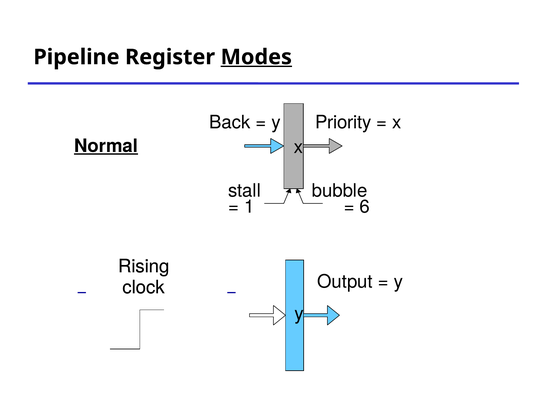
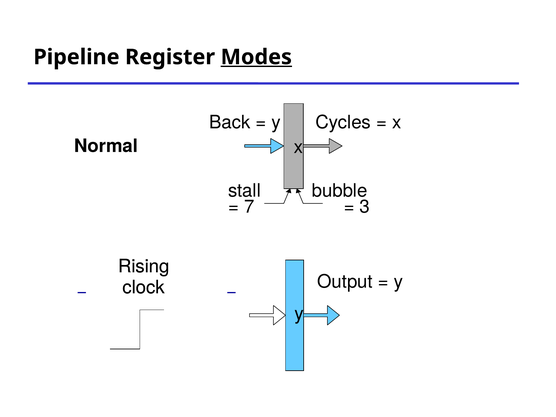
Priority: Priority -> Cycles (343, 122)
Normal underline: present -> none (106, 146)
1: 1 -> 7 (249, 207)
6: 6 -> 3 (365, 207)
